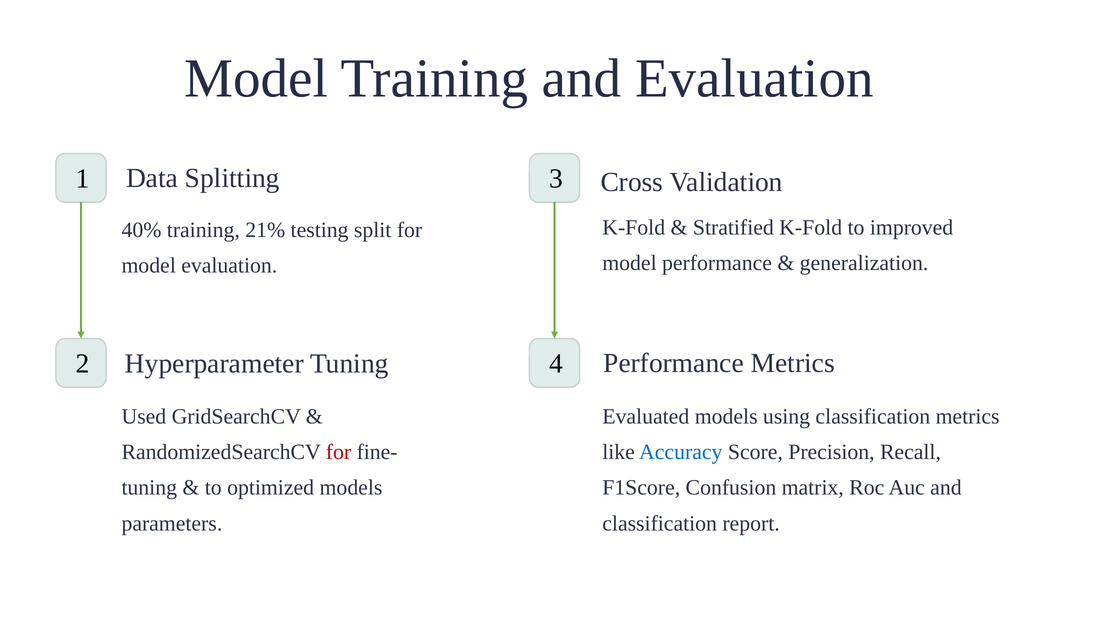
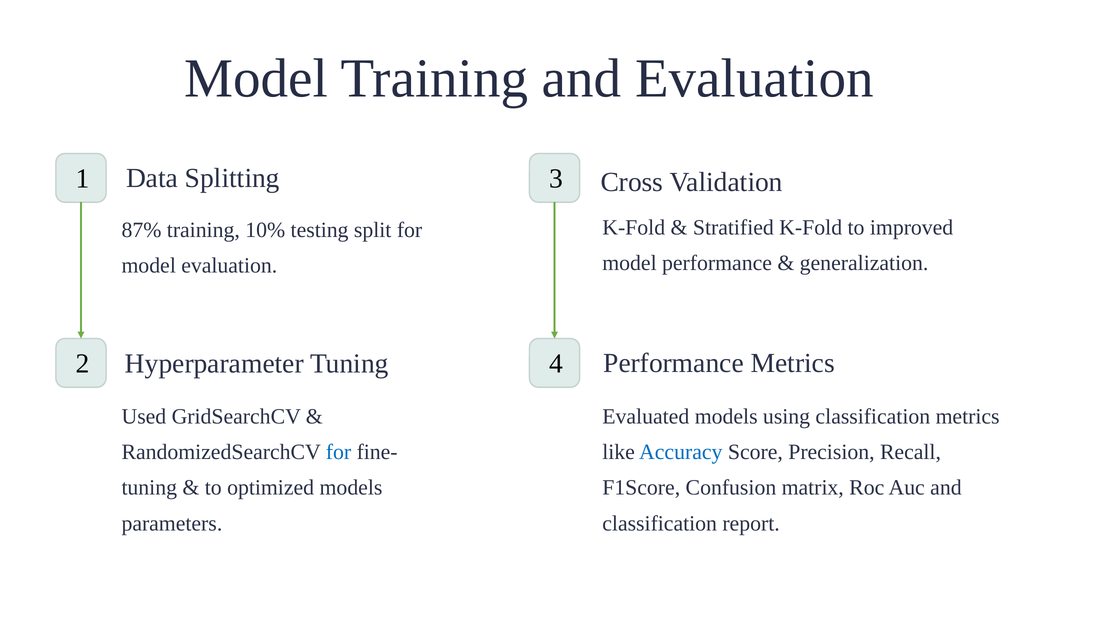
40%: 40% -> 87% (142, 230)
21%: 21% -> 10% (265, 230)
for colour: red -> blue (339, 452)
